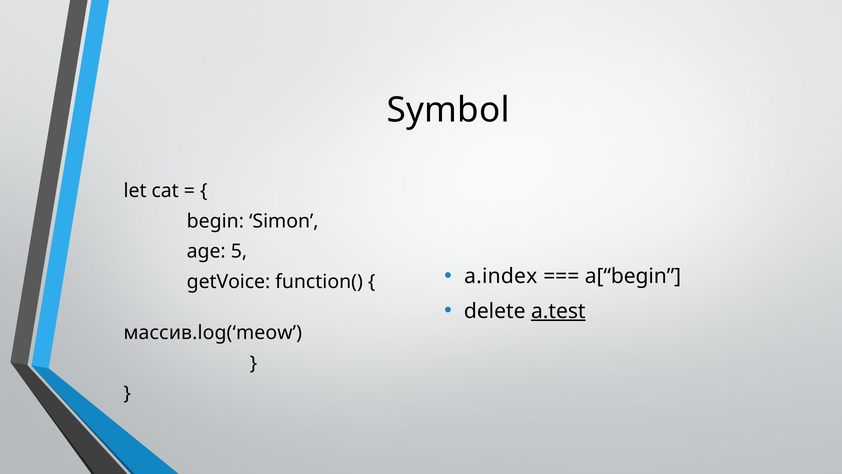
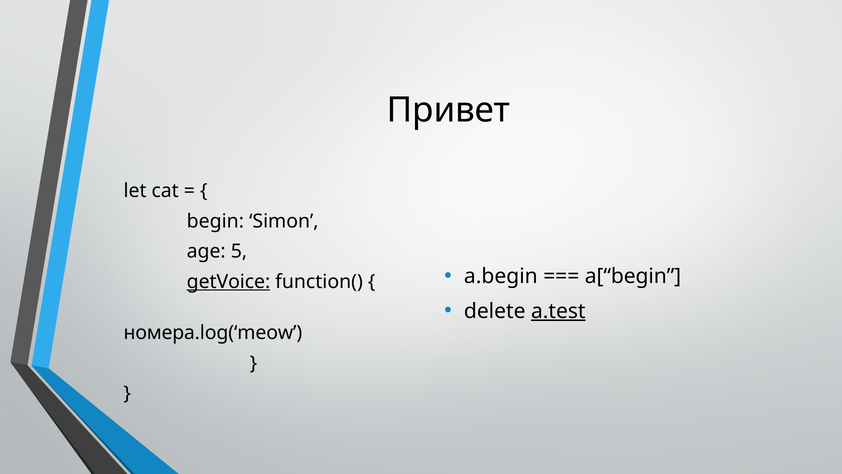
Symbol: Symbol -> Привет (449, 110)
a.index: a.index -> a.begin (501, 276)
getVoice underline: none -> present (228, 281)
массив.log(‘meow: массив.log(‘meow -> номера.log(‘meow (213, 333)
